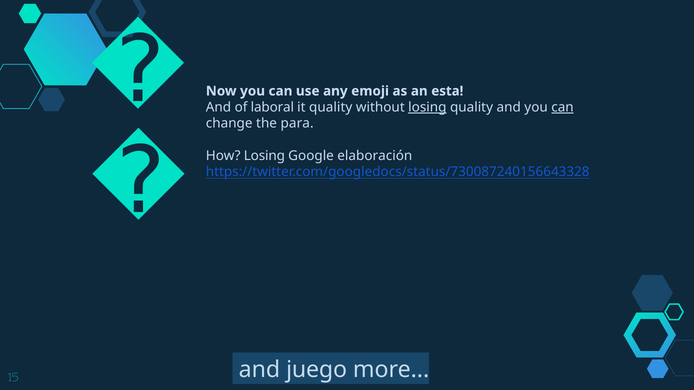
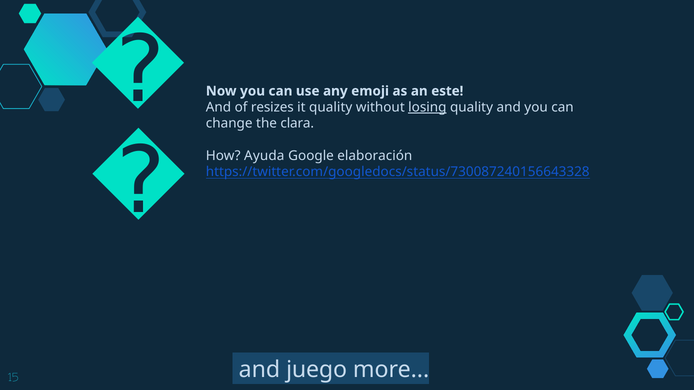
esta: esta -> este (447, 91)
laboral: laboral -> resizes (272, 107)
can underline: present -> none (562, 107)
para: para -> clara (297, 124)
How Losing: Losing -> Ayuda (264, 156)
